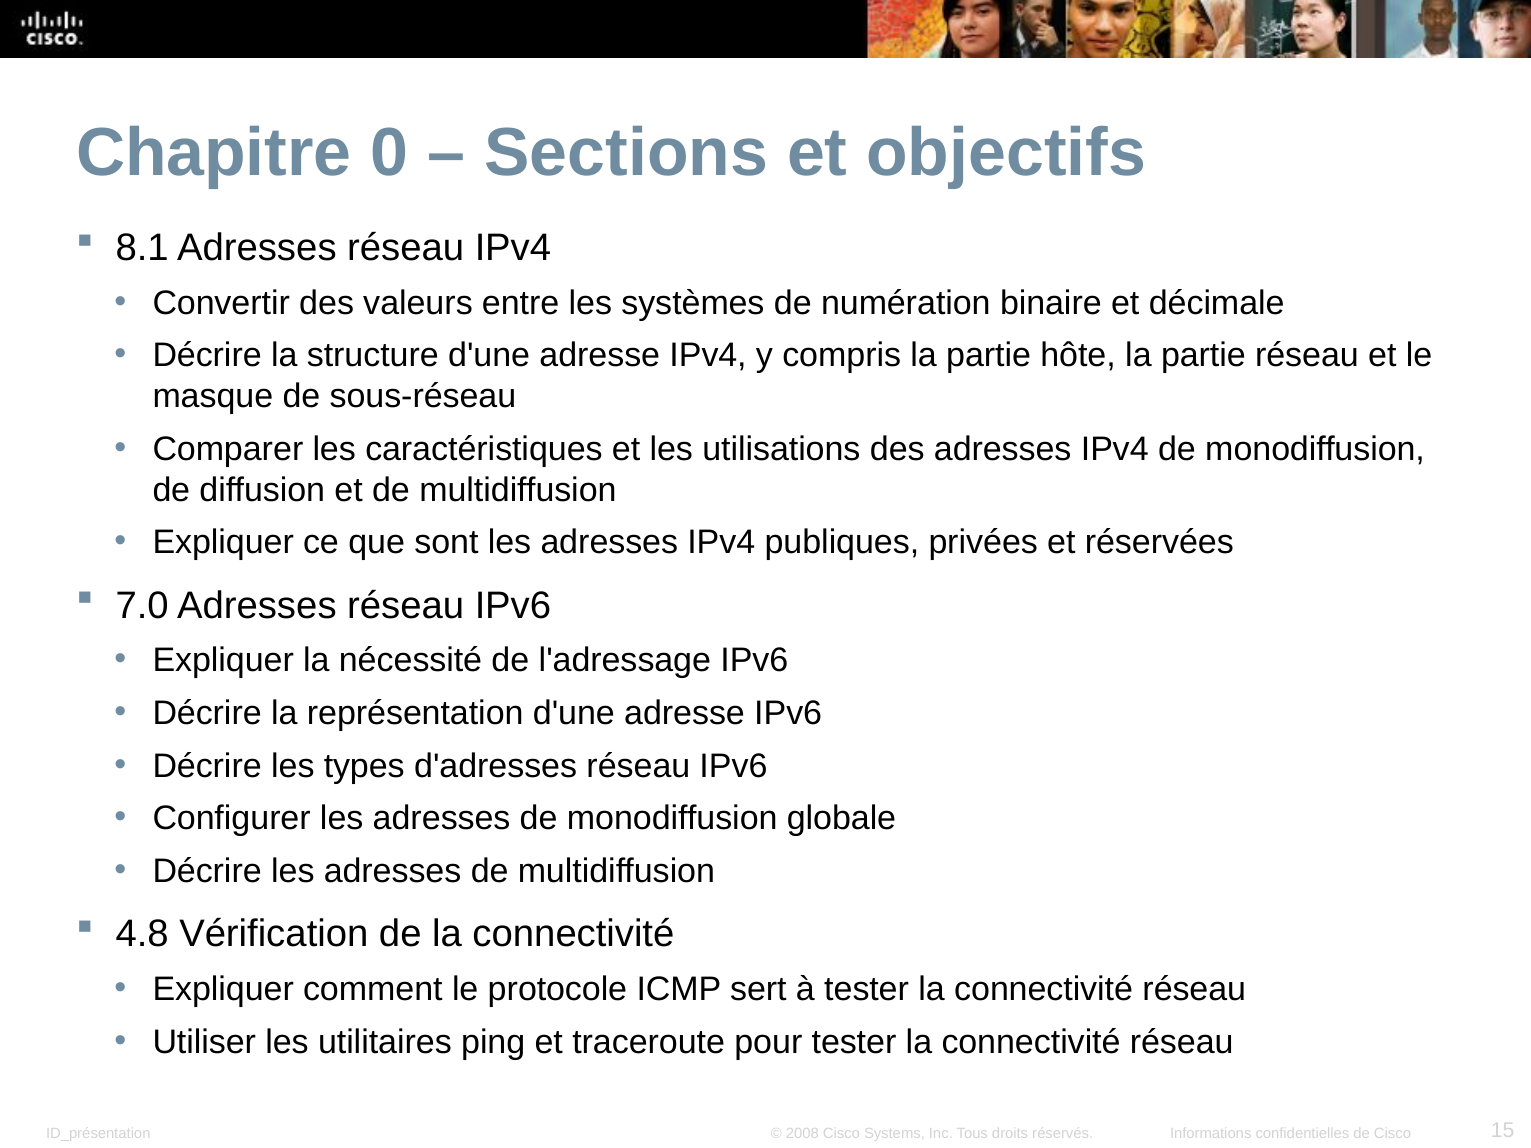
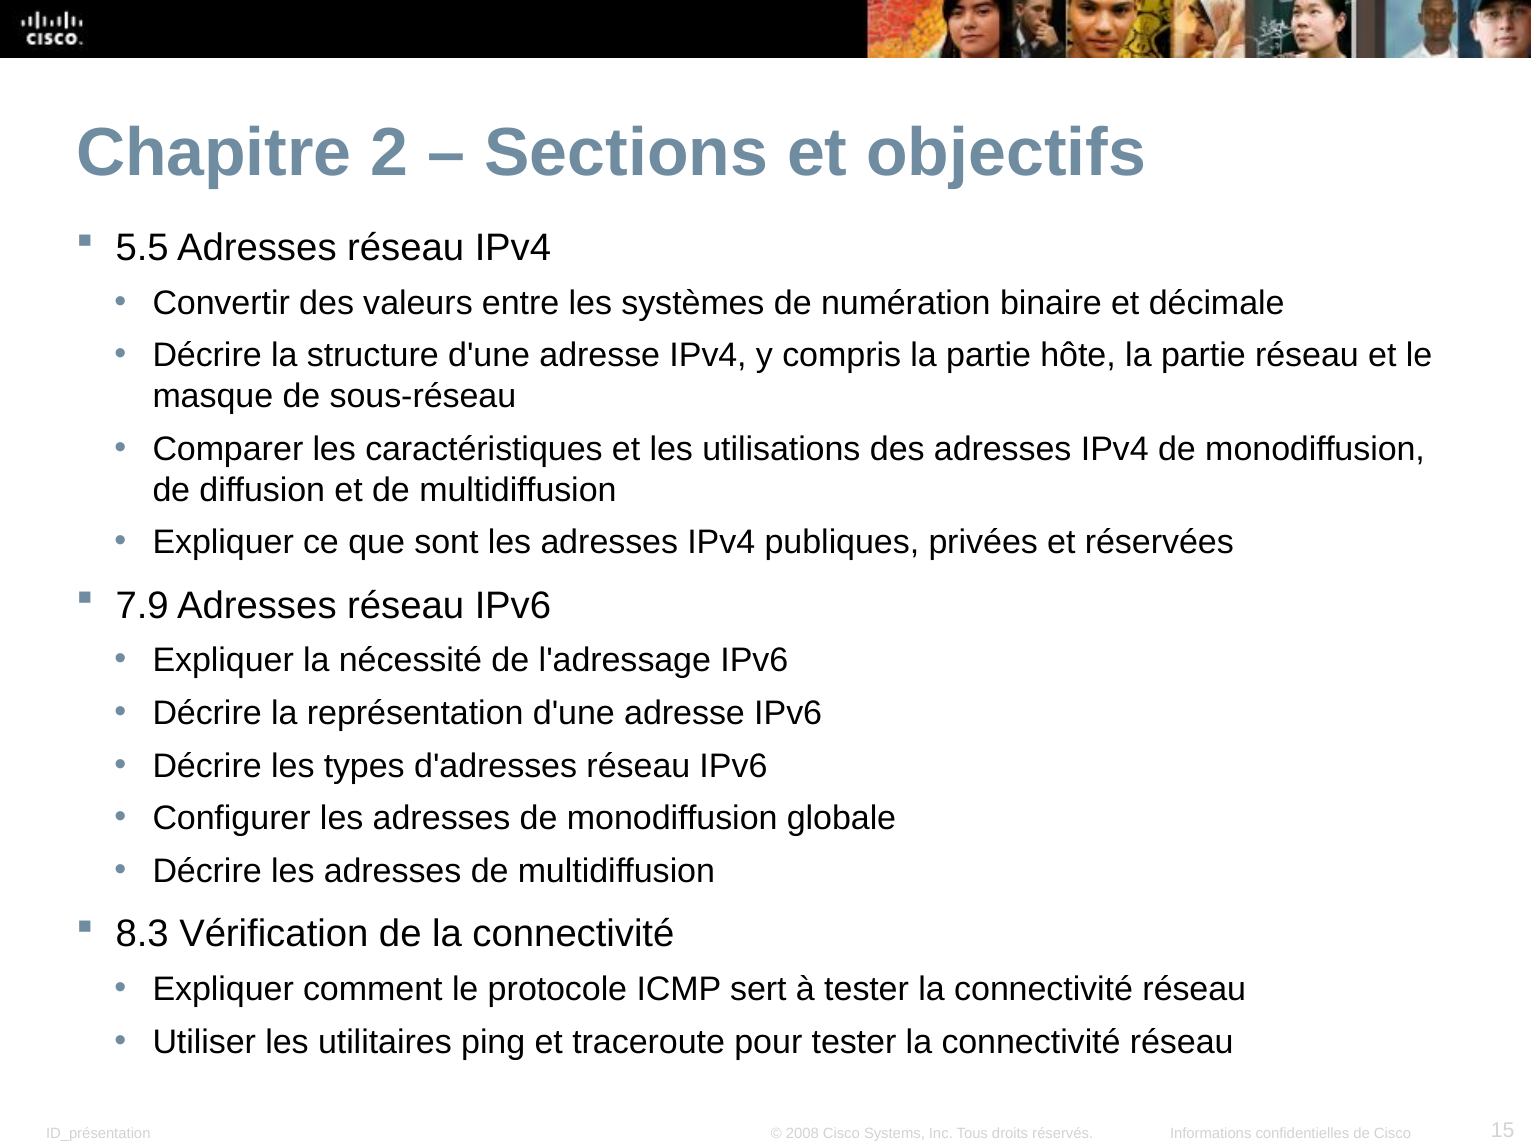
0: 0 -> 2 (390, 153)
8.1: 8.1 -> 5.5 (142, 248)
7.0: 7.0 -> 7.9 (142, 606)
4.8: 4.8 -> 8.3 (142, 934)
